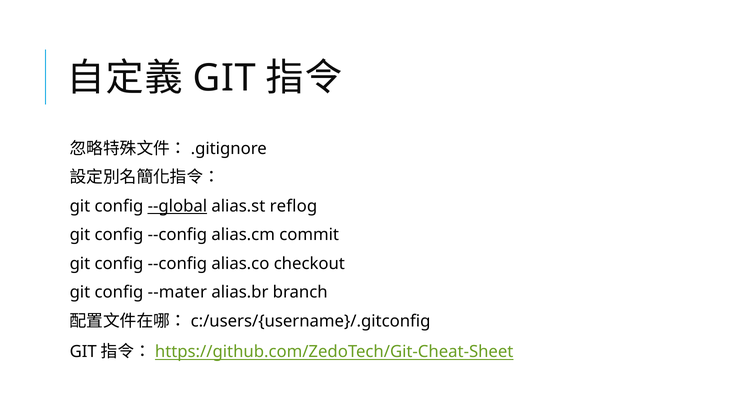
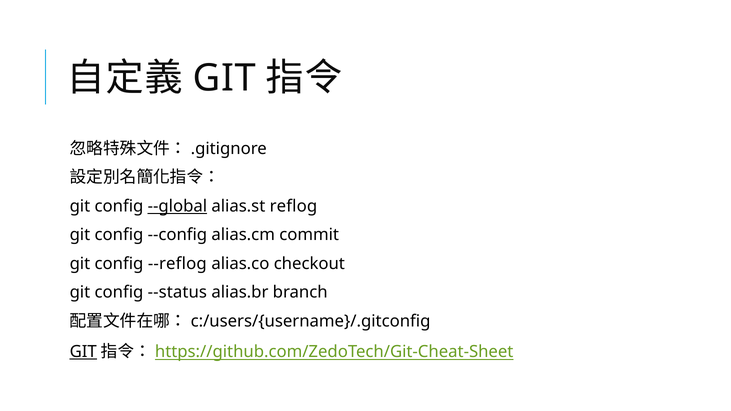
--config: --config -> --reflog (177, 264)
--mater: --mater -> --status (177, 292)
GIT underline: none -> present (83, 352)
